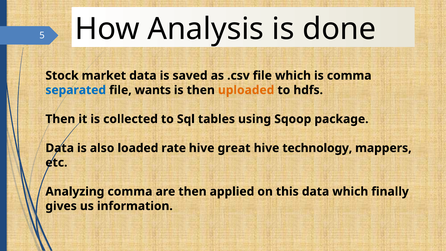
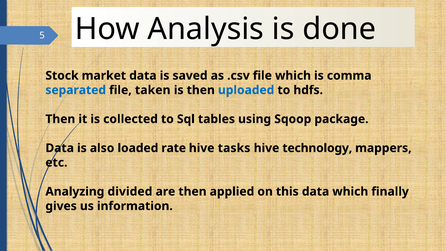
wants: wants -> taken (153, 90)
uploaded colour: orange -> blue (246, 90)
great: great -> tasks (234, 148)
Analyzing comma: comma -> divided (130, 191)
